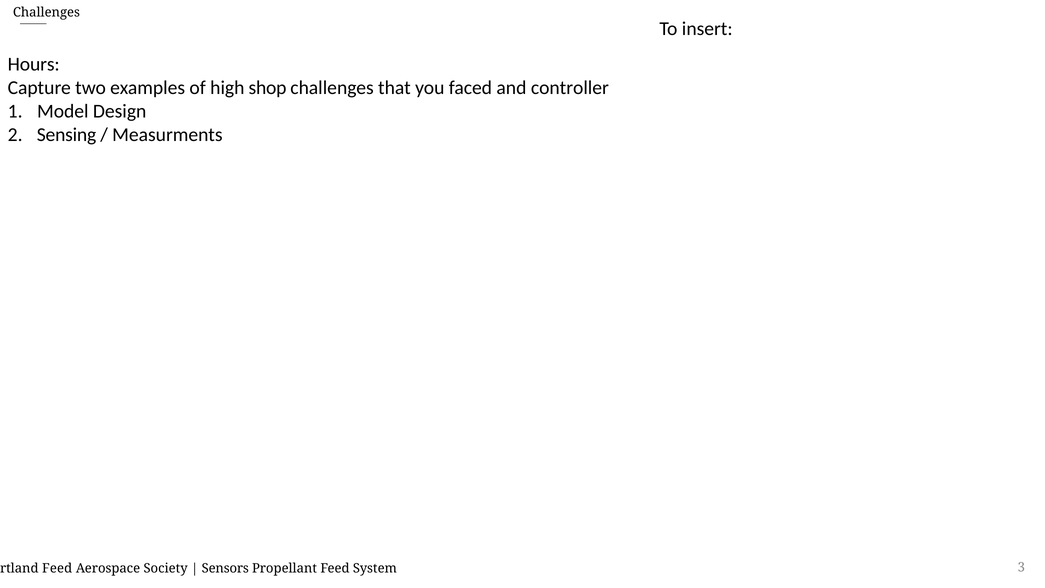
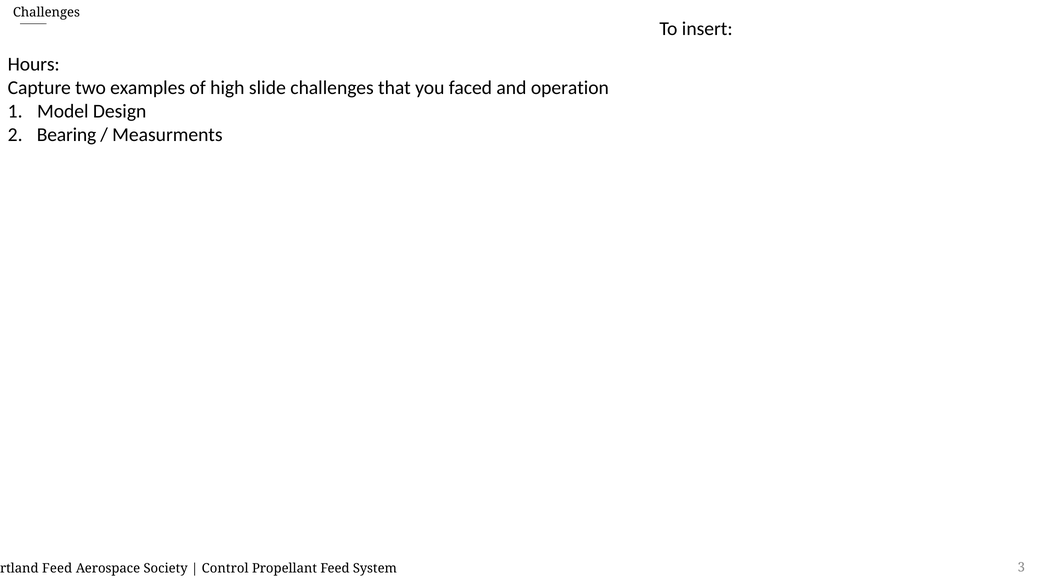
shop: shop -> slide (267, 88)
controller: controller -> operation (570, 88)
Sensing: Sensing -> Bearing (67, 135)
Sensors: Sensors -> Control (225, 568)
